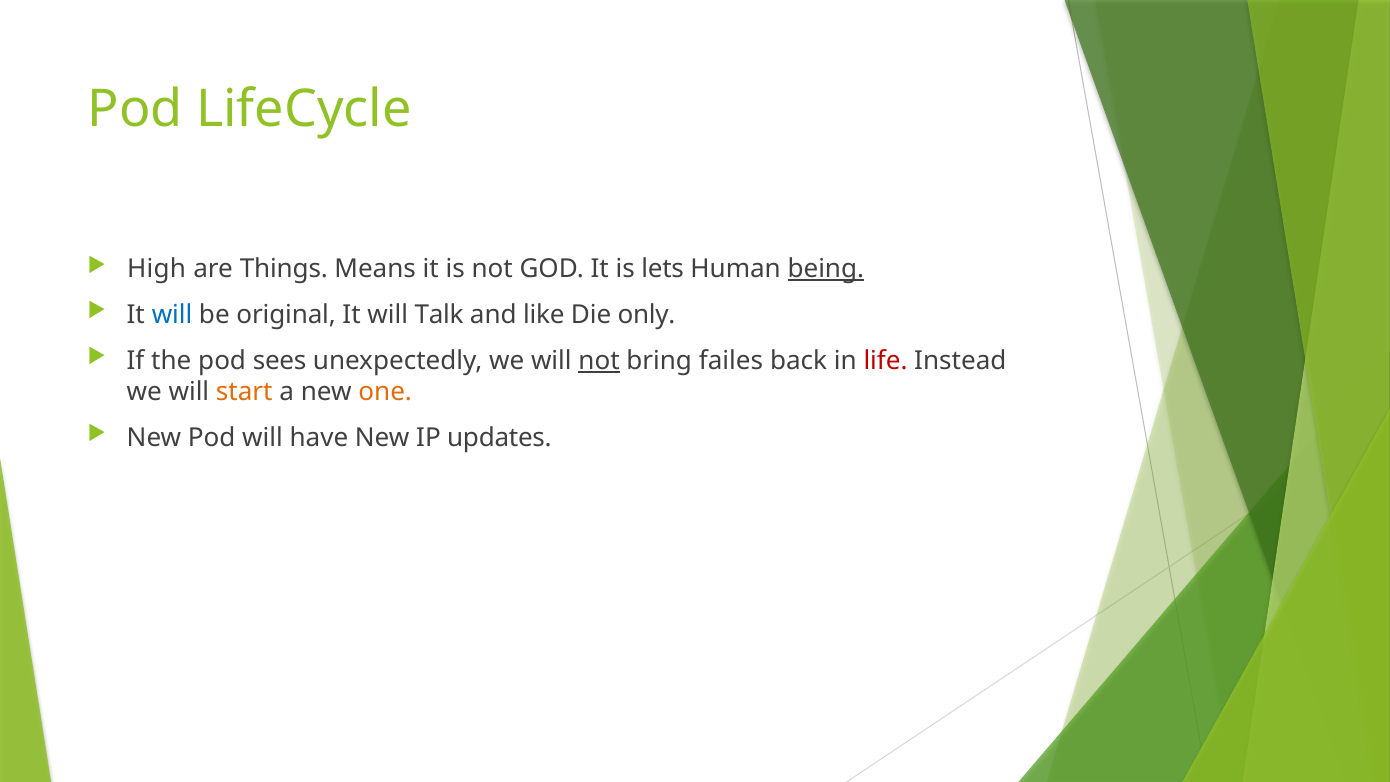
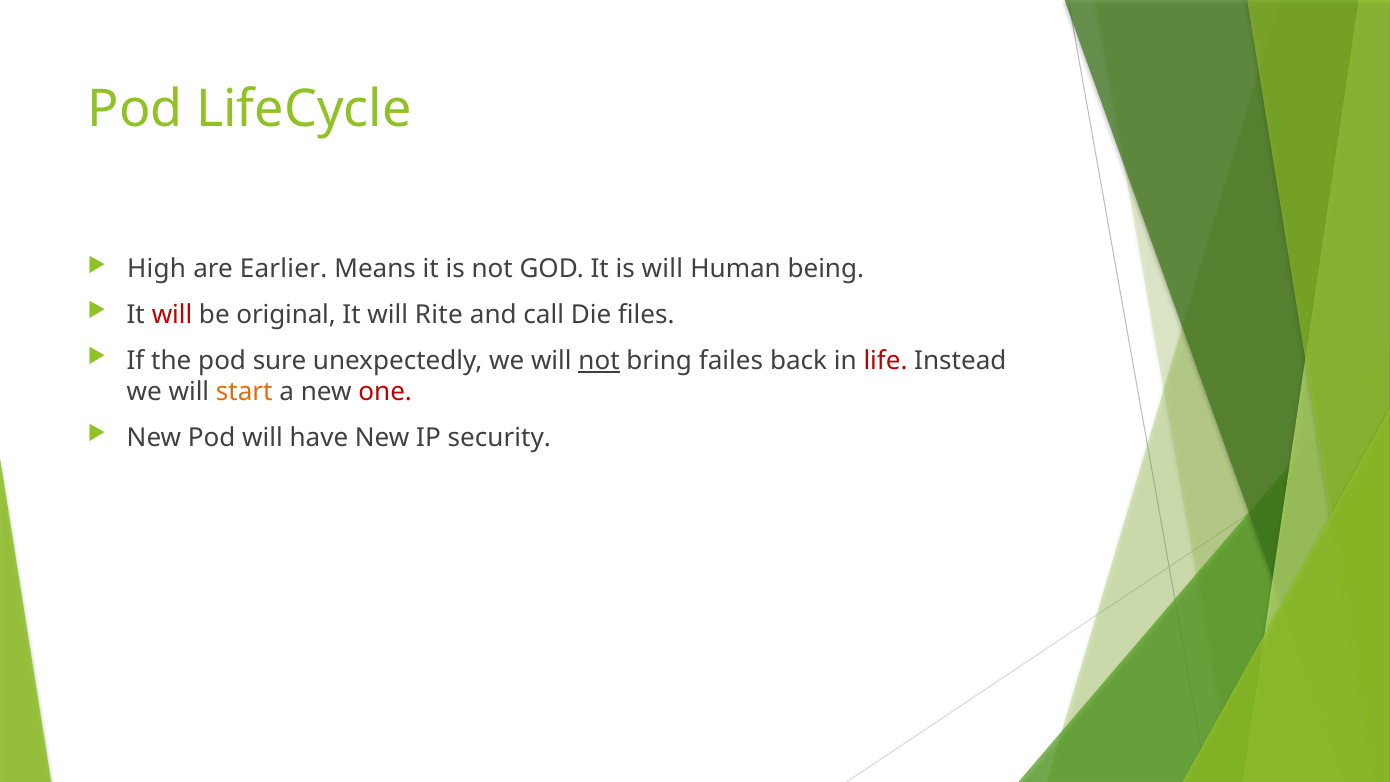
Things: Things -> Earlier (284, 269)
is lets: lets -> will (662, 269)
being underline: present -> none (826, 269)
will colour: blue -> red (172, 315)
Talk: Talk -> Rite (439, 315)
like: like -> call (544, 315)
only: only -> files (646, 315)
sees: sees -> sure (280, 361)
one colour: orange -> red (385, 392)
updates: updates -> security (499, 438)
